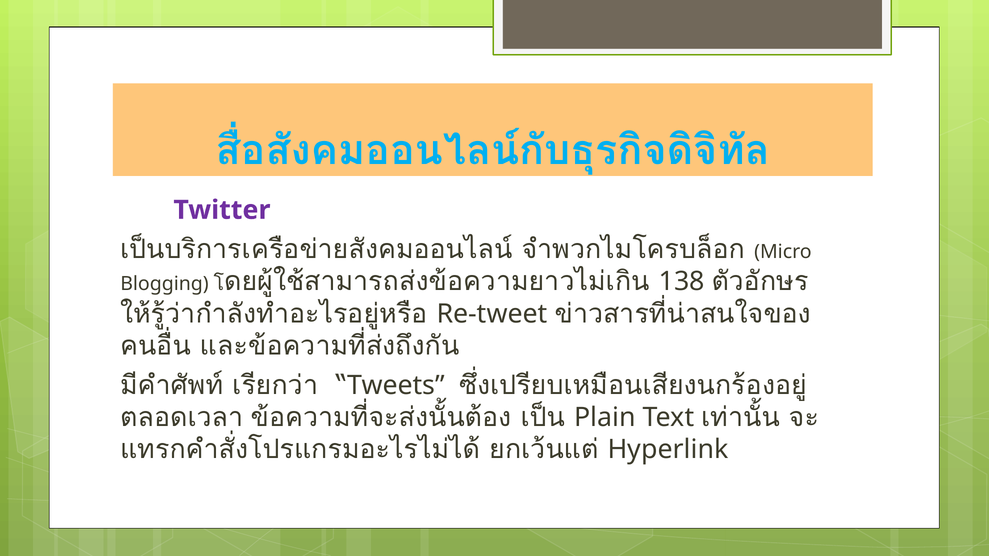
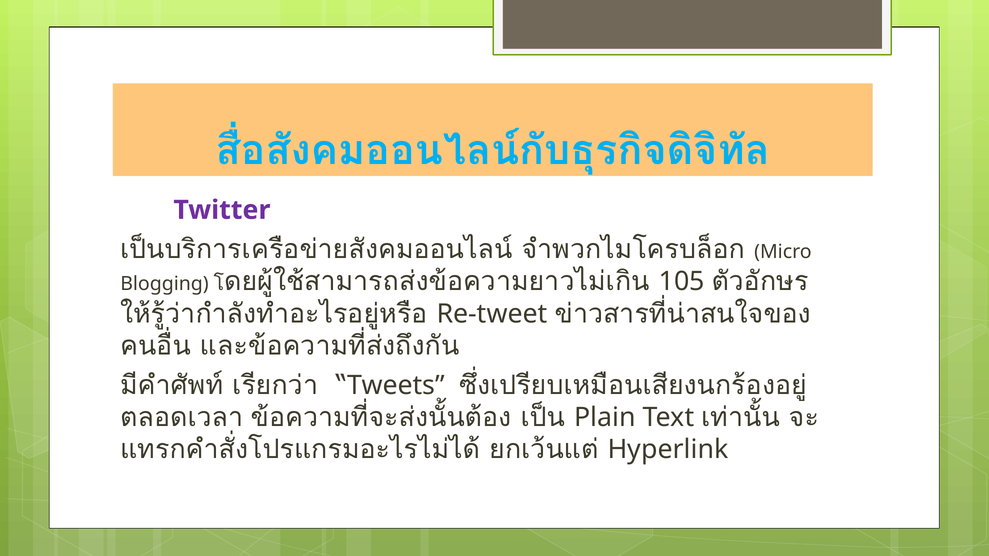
138: 138 -> 105 (682, 282)
